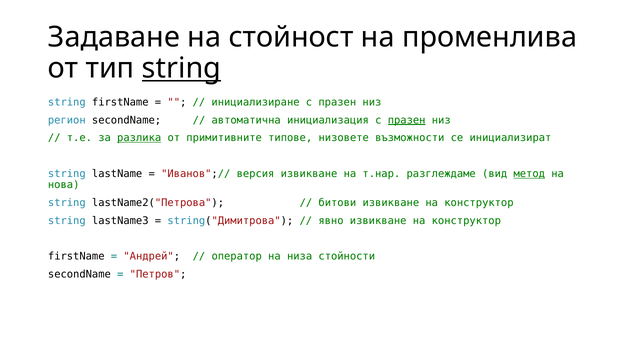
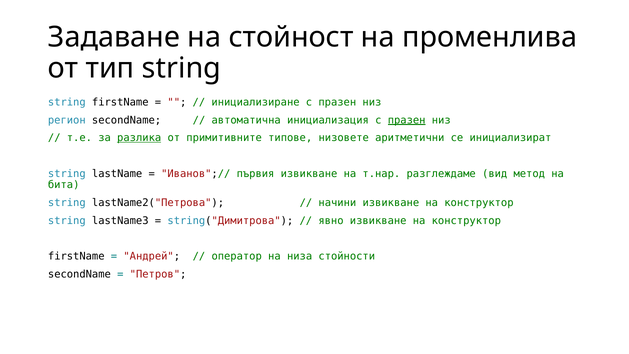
string underline: present -> none (182, 68)
възможности: възможности -> аритметични (410, 138)
версия: версия -> първия (256, 174)
метод underline: present -> none (529, 174)
нова: нова -> бита (64, 185)
битови: битови -> начини (337, 203)
